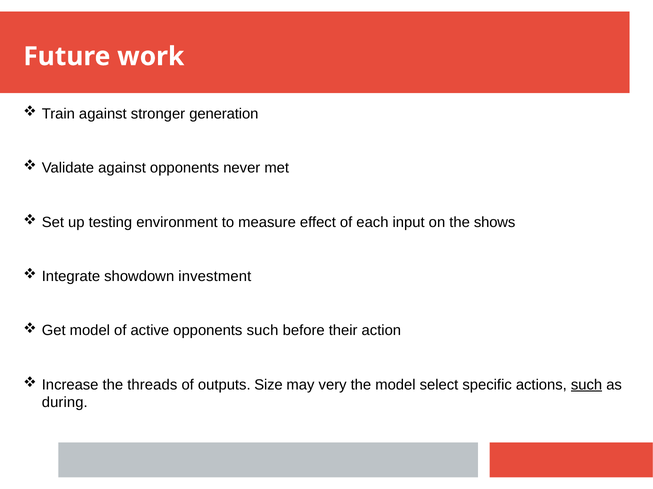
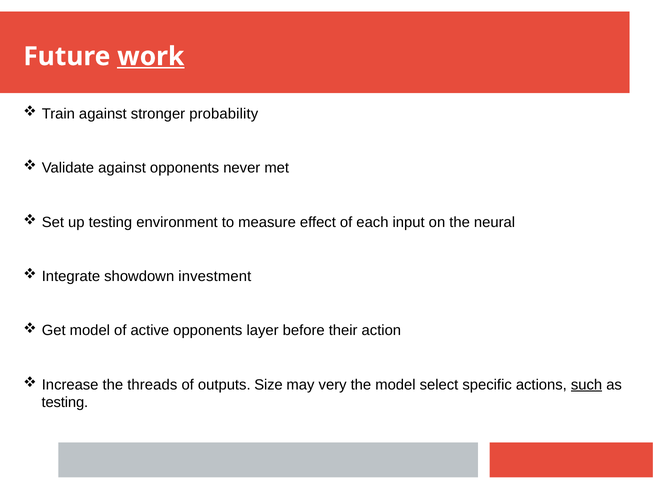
work underline: none -> present (151, 57)
generation: generation -> probability (224, 114)
shows: shows -> neural (495, 222)
opponents such: such -> layer (263, 331)
during: during -> testing (65, 403)
